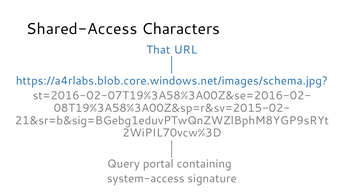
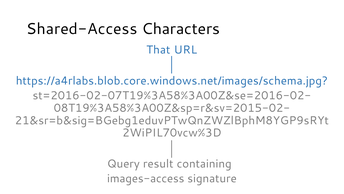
portal: portal -> result (158, 163)
system-access: system-access -> images-access (146, 178)
